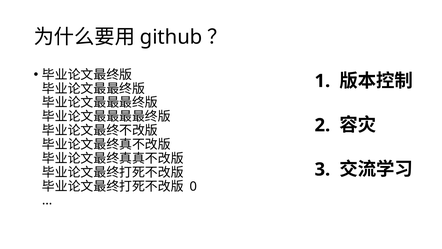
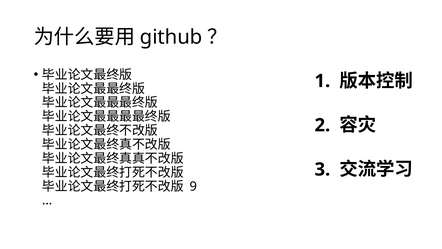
0: 0 -> 9 (193, 186)
